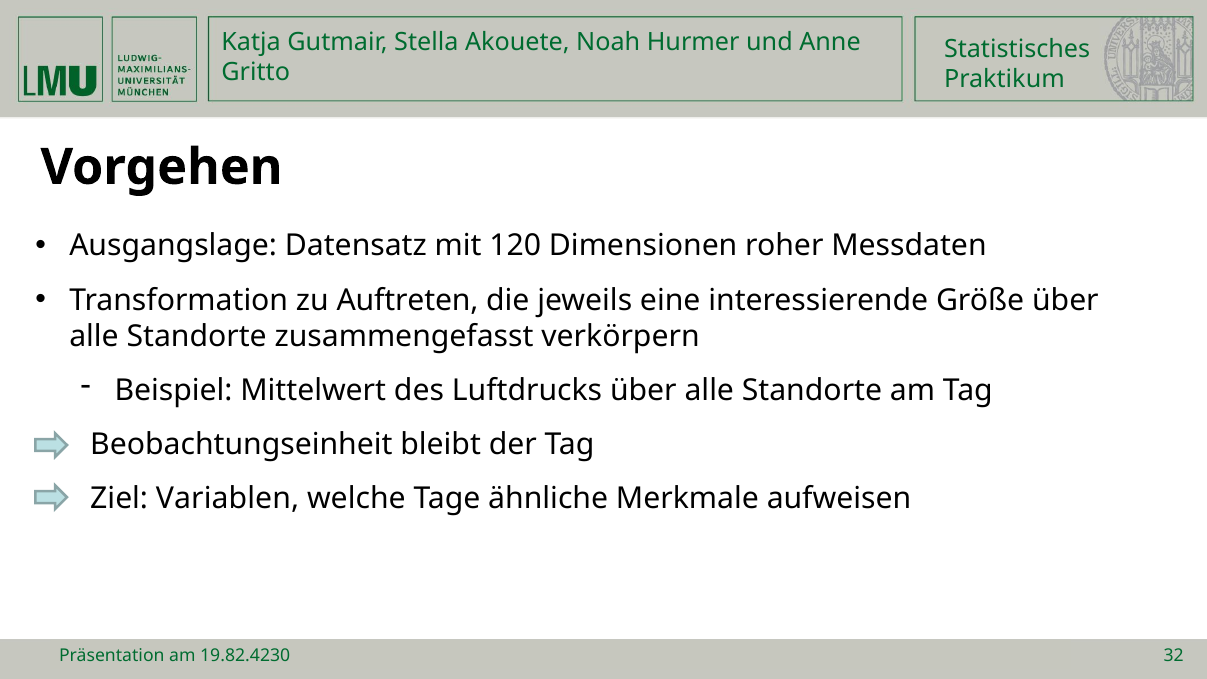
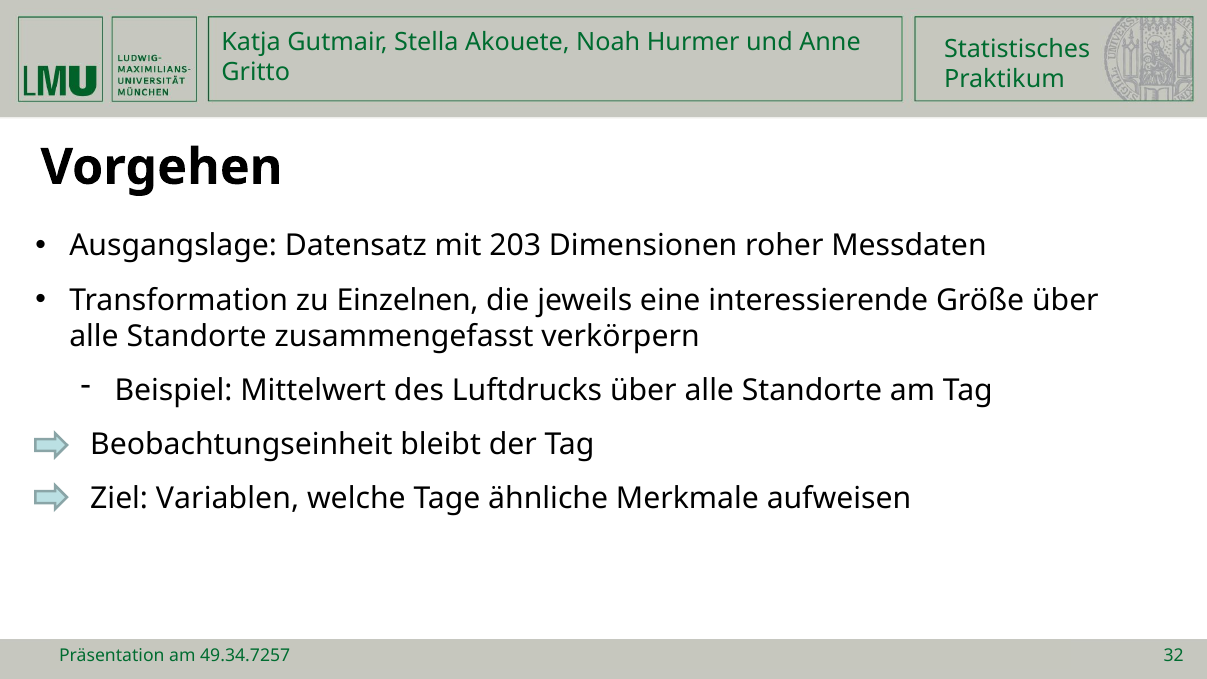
120: 120 -> 203 (515, 246)
Auftreten: Auftreten -> Einzelnen (408, 300)
19.82.4230: 19.82.4230 -> 49.34.7257 (245, 656)
